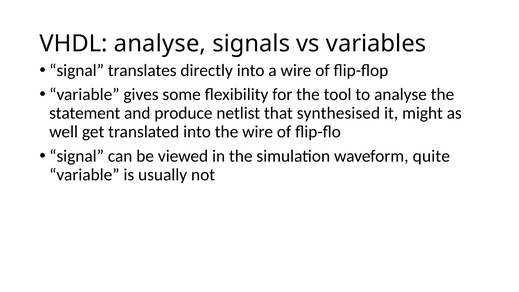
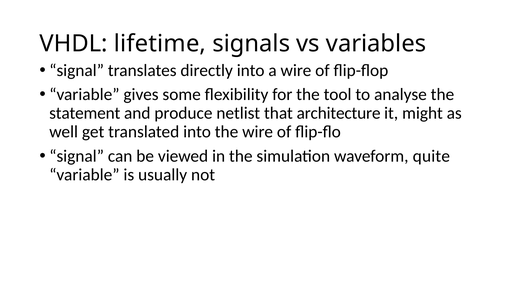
VHDL analyse: analyse -> lifetime (160, 44)
synthesised: synthesised -> architecture (339, 113)
